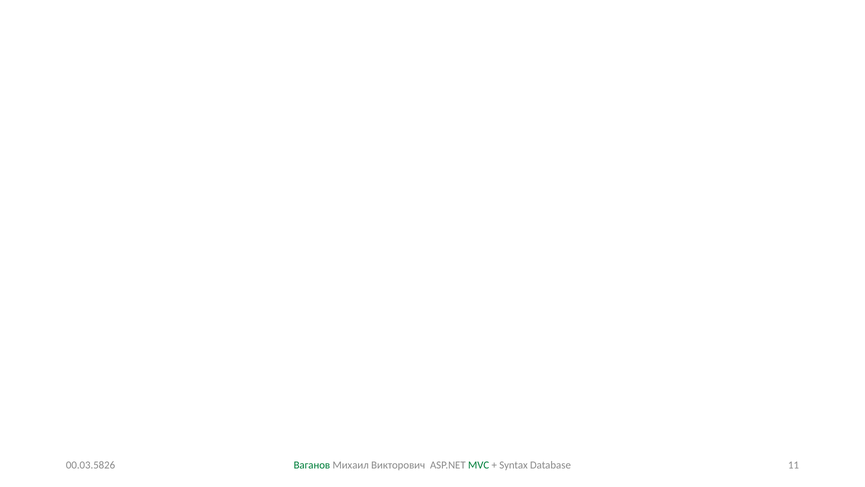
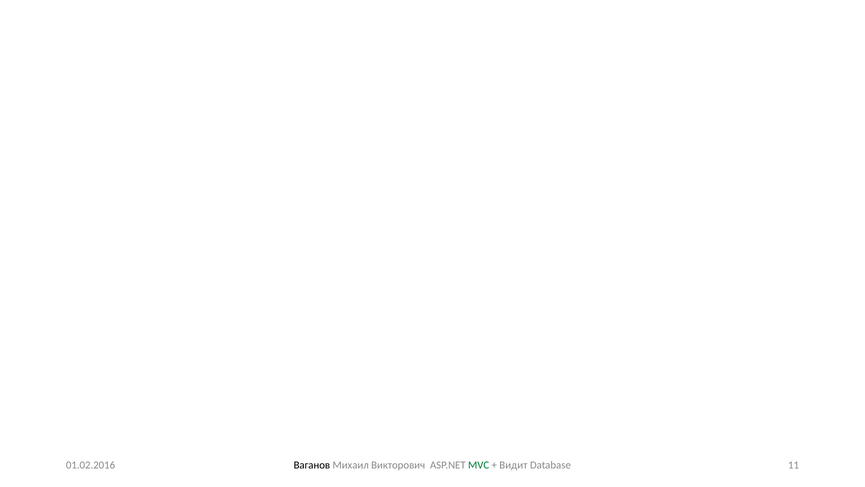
Ваганов colour: green -> black (312, 465)
Syntax: Syntax -> Видит (513, 465)
00.03.5826: 00.03.5826 -> 01.02.2016 (91, 465)
